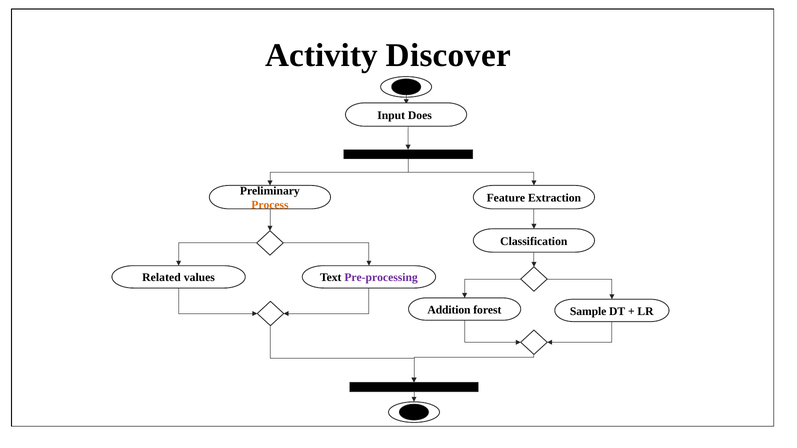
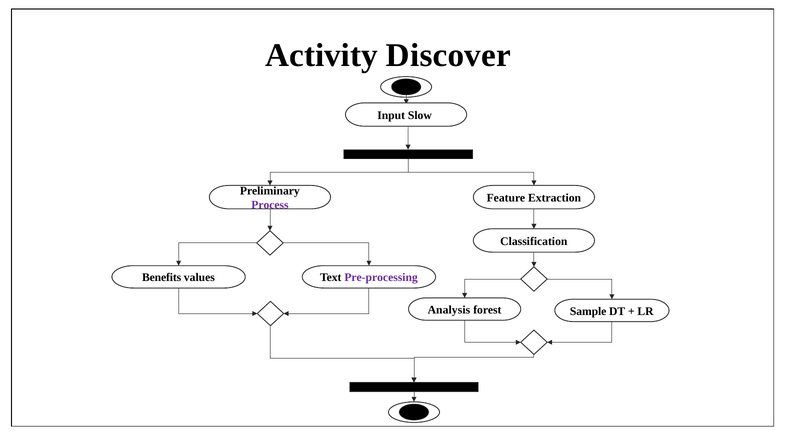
Does: Does -> Slow (420, 115)
Process colour: orange -> purple (270, 205)
Related: Related -> Benefits (162, 278)
Addition: Addition -> Analysis (449, 310)
